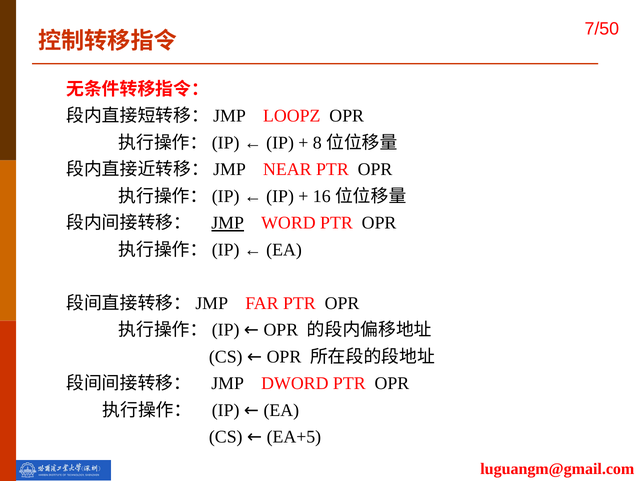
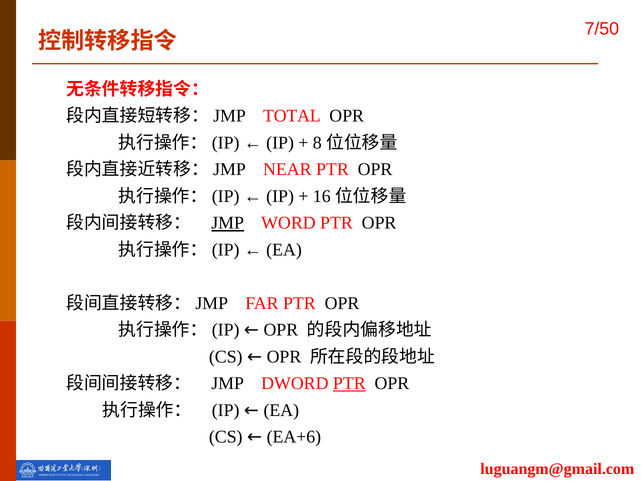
LOOPZ: LOOPZ -> TOTAL (292, 116)
PTR underline: none -> present (349, 383)
EA+5: EA+5 -> EA+6 (294, 437)
